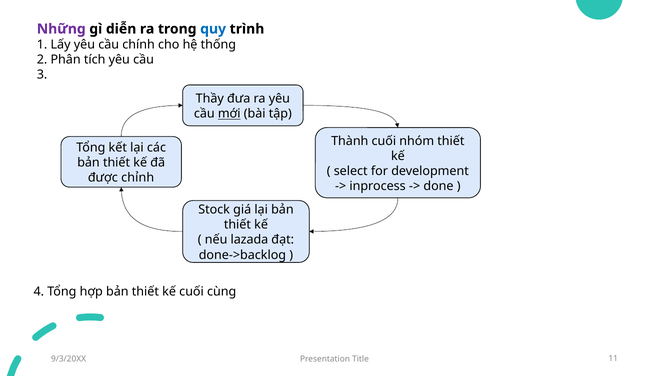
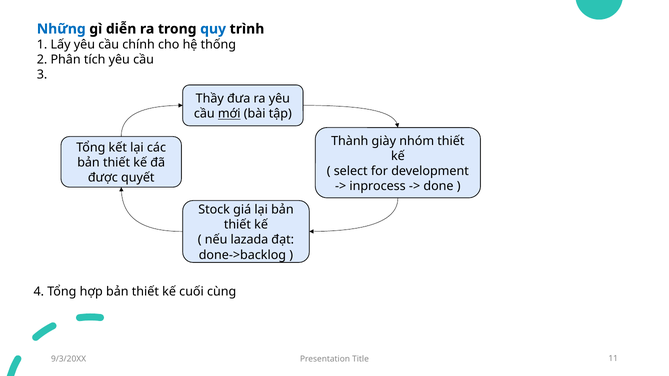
Những colour: purple -> blue (61, 29)
Thành cuối: cuối -> giày (384, 141)
chỉnh: chỉnh -> quyết (138, 178)
